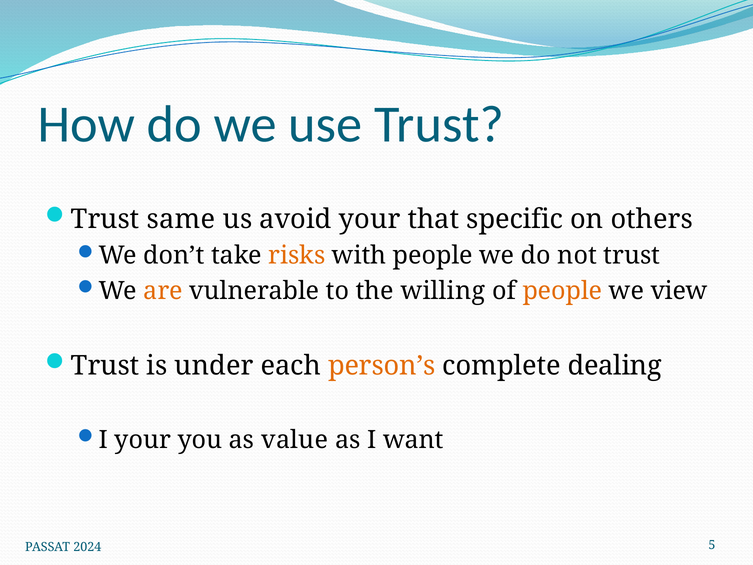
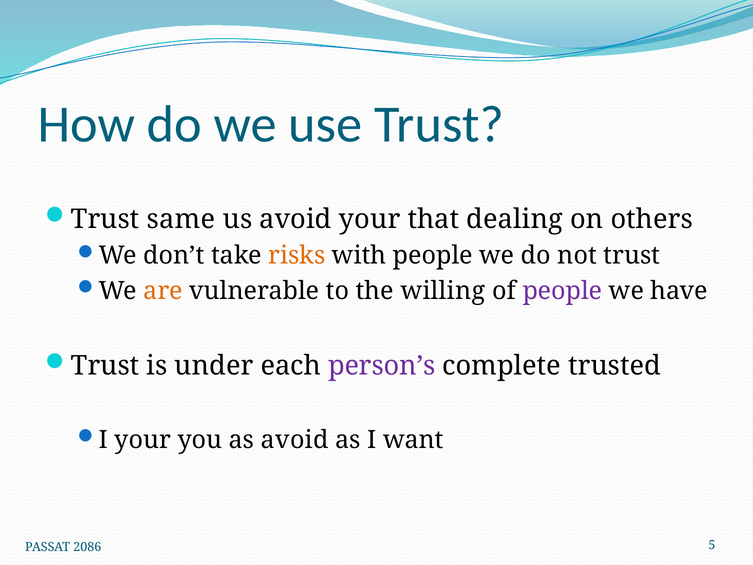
specific: specific -> dealing (515, 219)
people colour: orange -> purple (562, 291)
view: view -> have (679, 291)
person’s colour: orange -> purple (382, 366)
dealing: dealing -> trusted (615, 366)
as value: value -> avoid (295, 440)
2024: 2024 -> 2086 (87, 547)
